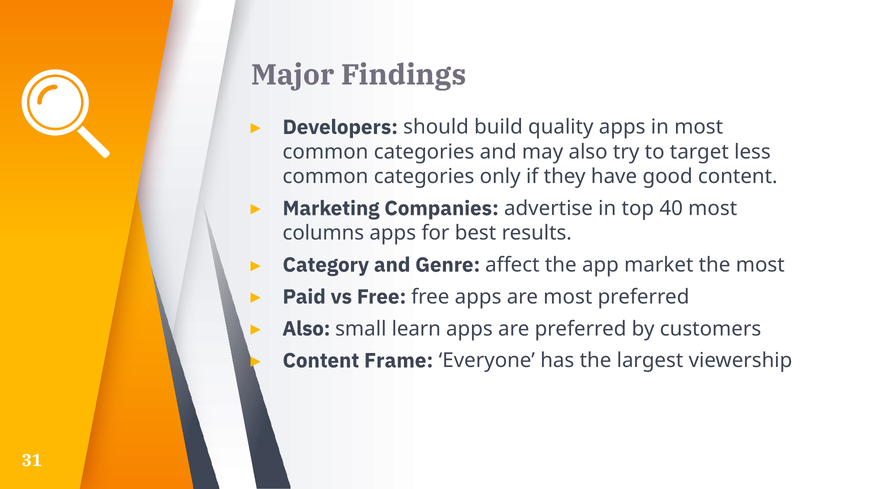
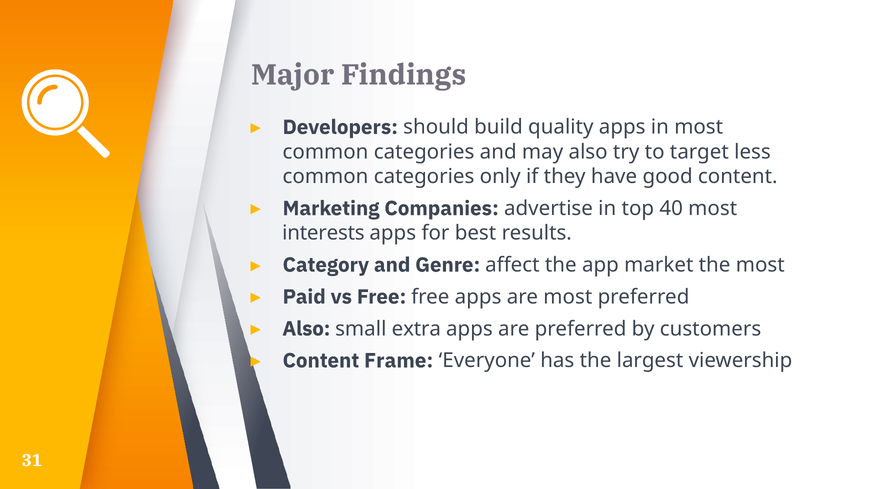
columns: columns -> interests (323, 233)
learn: learn -> extra (416, 329)
